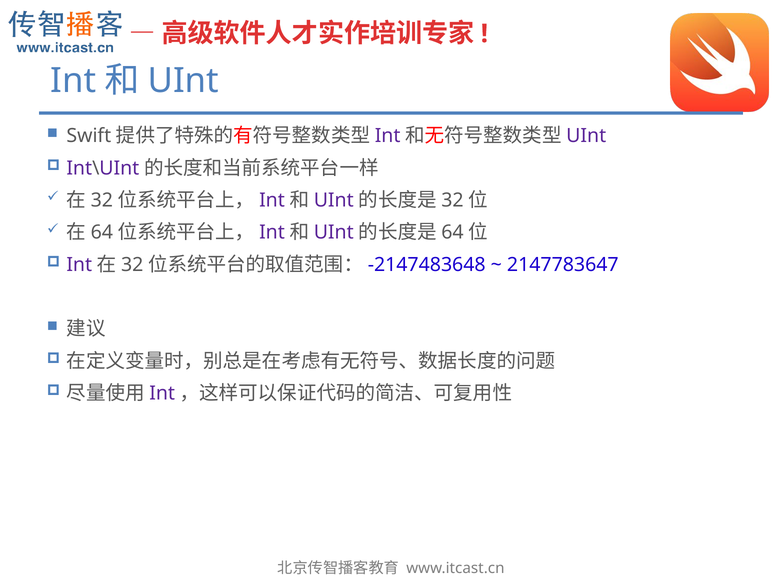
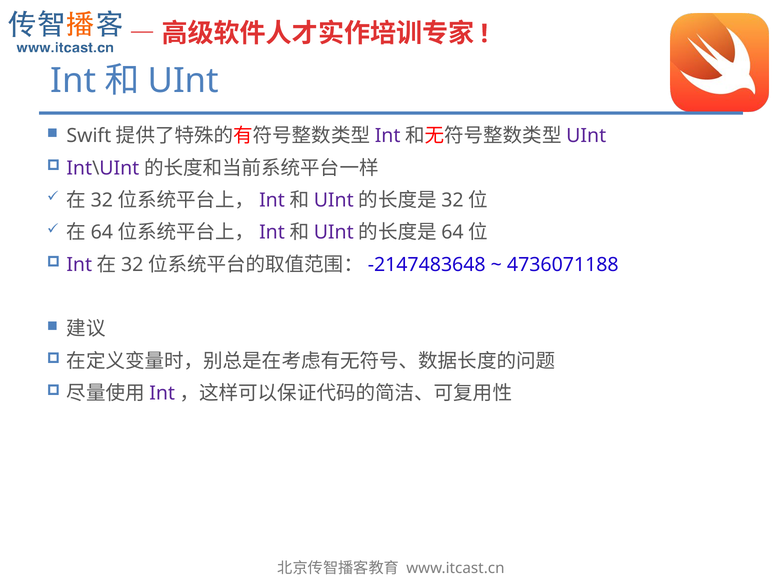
2147783647: 2147783647 -> 4736071188 (563, 264)
